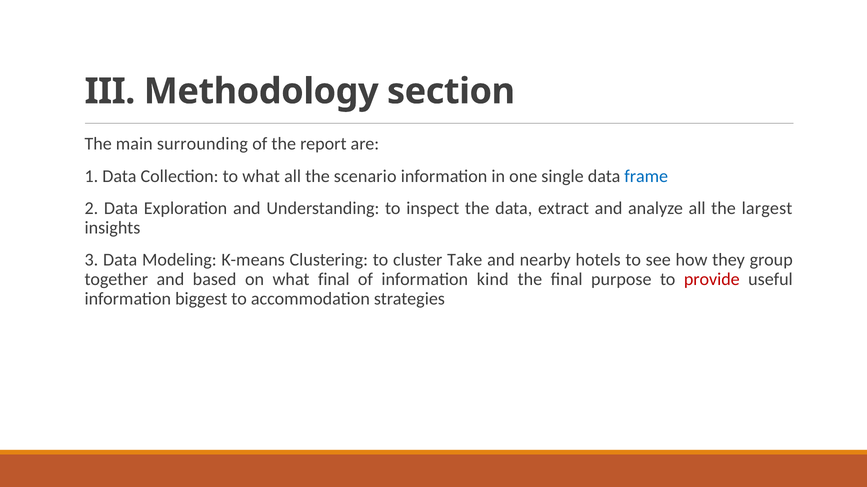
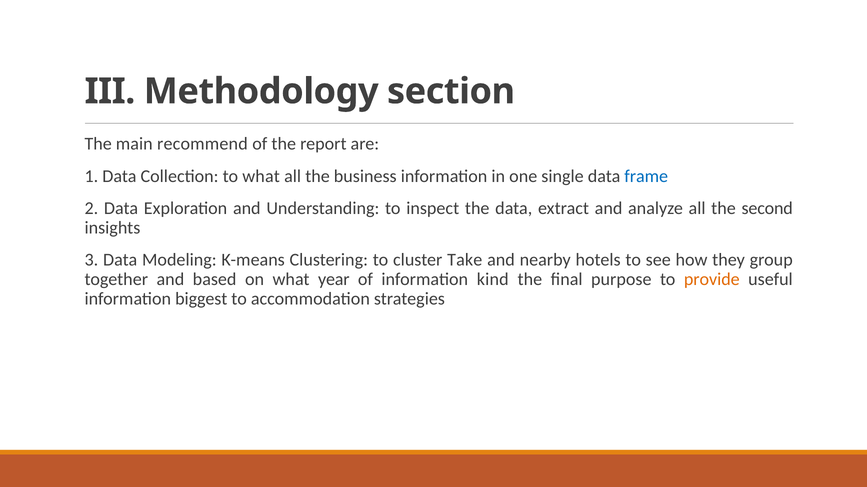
surrounding: surrounding -> recommend (202, 144)
scenario: scenario -> business (365, 176)
largest: largest -> second (767, 208)
what final: final -> year (334, 280)
provide colour: red -> orange (712, 280)
